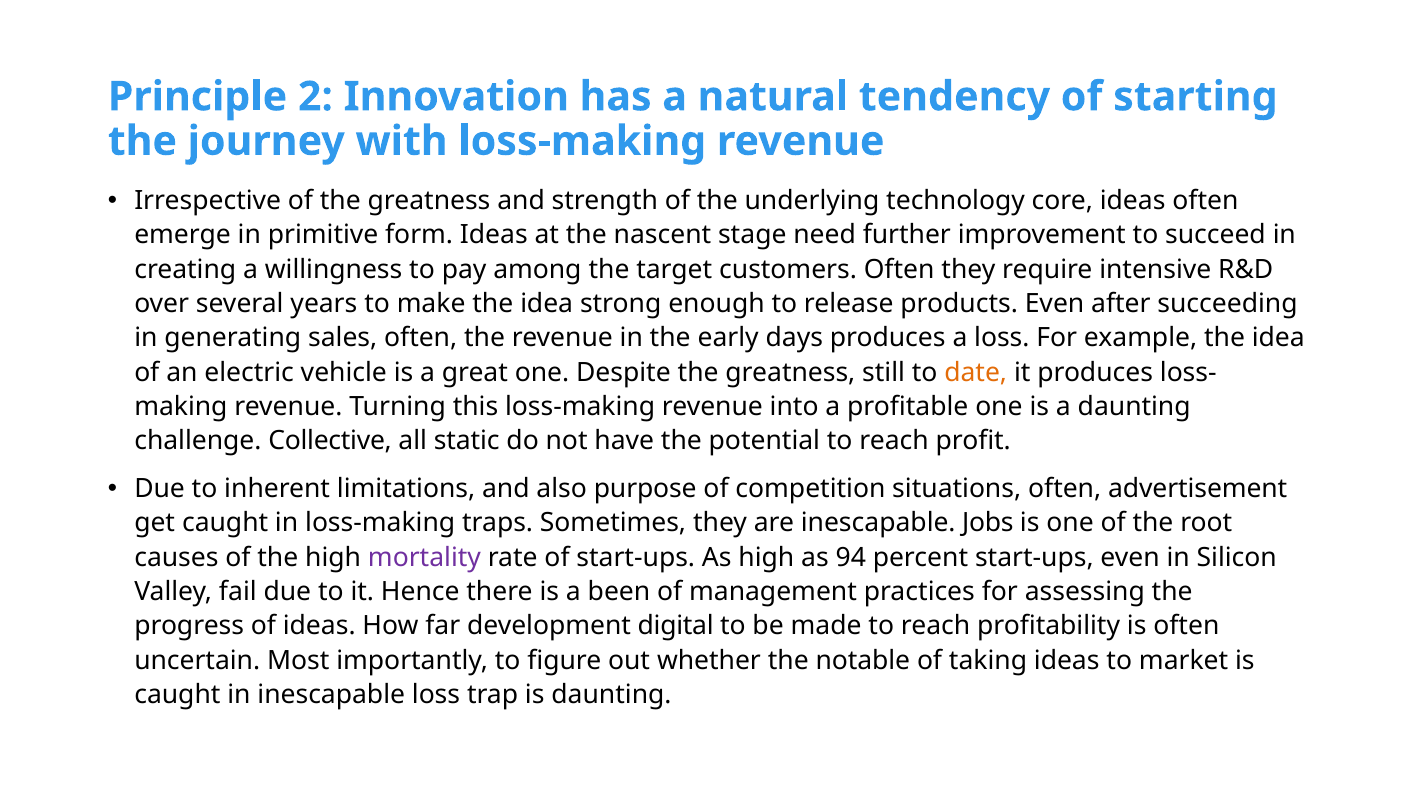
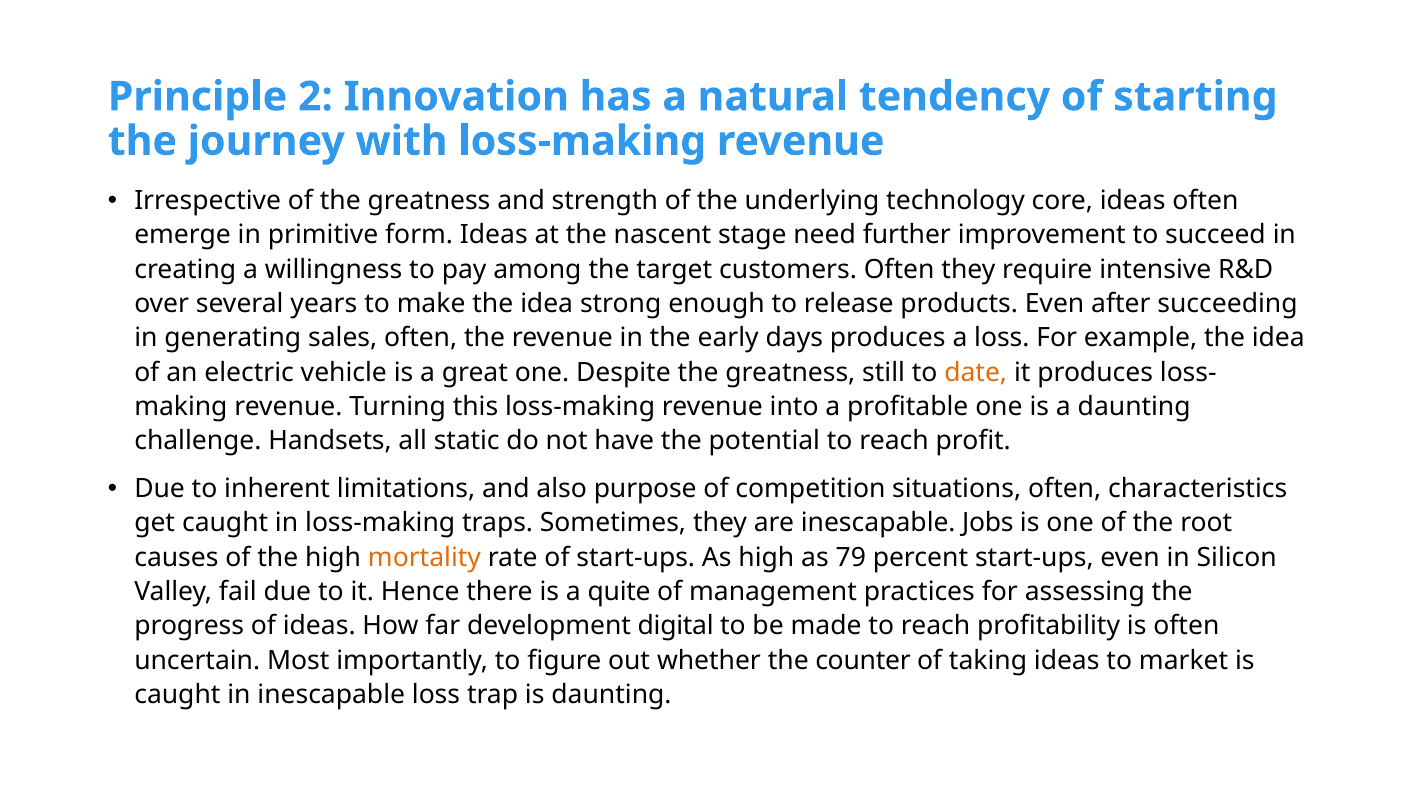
Collective: Collective -> Handsets (330, 441)
advertisement: advertisement -> characteristics (1198, 488)
mortality colour: purple -> orange (424, 557)
94: 94 -> 79 (851, 557)
been: been -> quite (619, 591)
notable: notable -> counter (863, 660)
